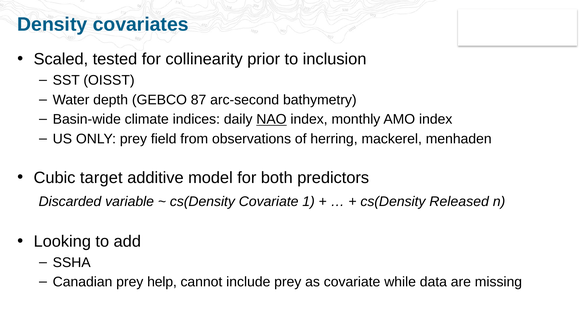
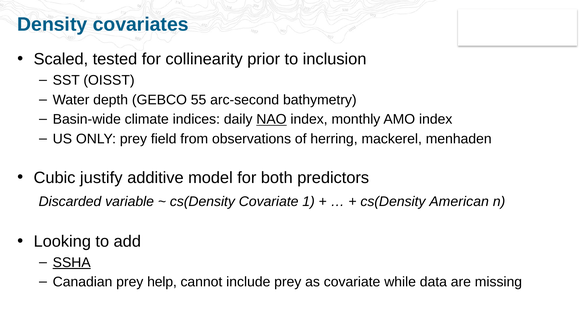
87: 87 -> 55 (199, 100)
target: target -> justify (101, 178)
Released: Released -> American (459, 202)
SSHA underline: none -> present (72, 263)
